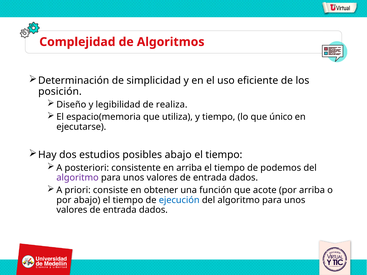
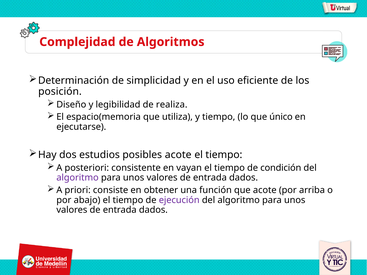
posibles abajo: abajo -> acote (178, 155)
en arriba: arriba -> vayan (189, 168)
podemos: podemos -> condición (281, 168)
ejecución colour: blue -> purple (179, 200)
